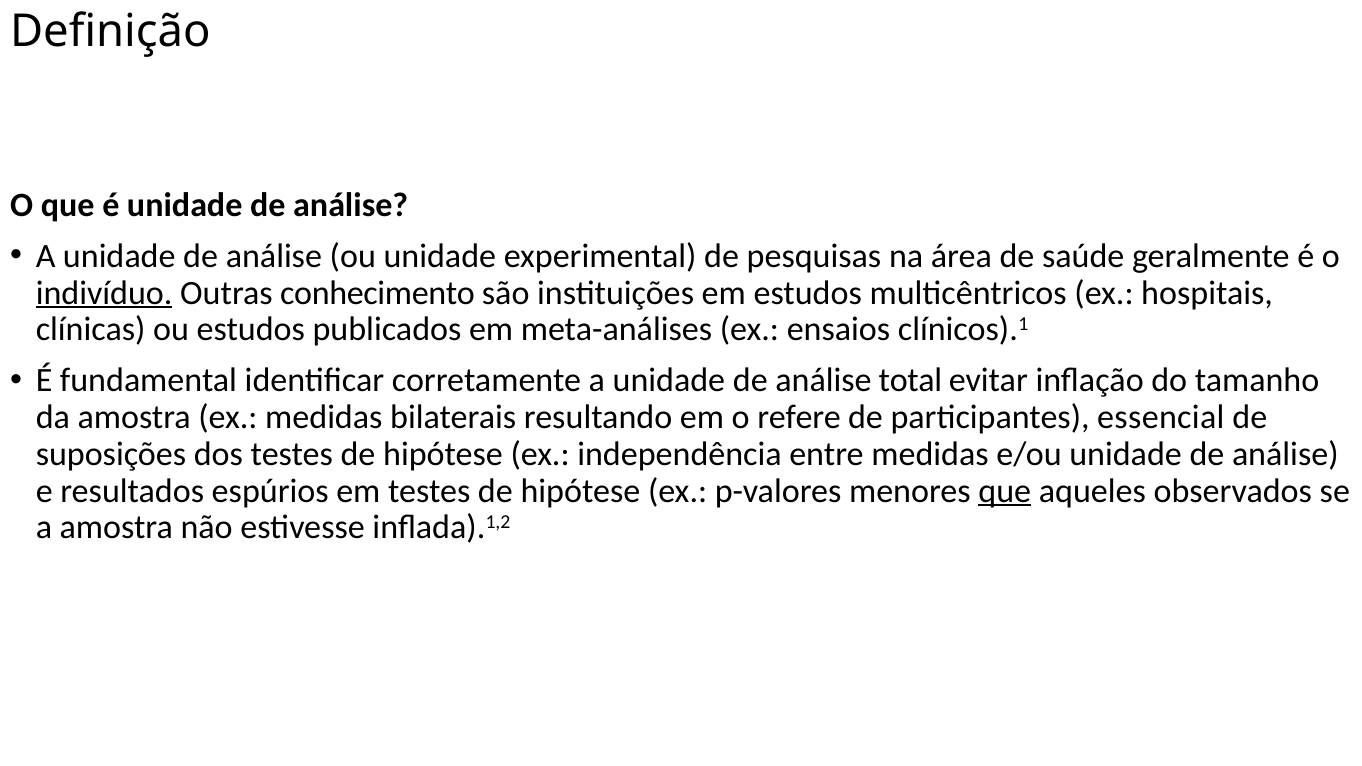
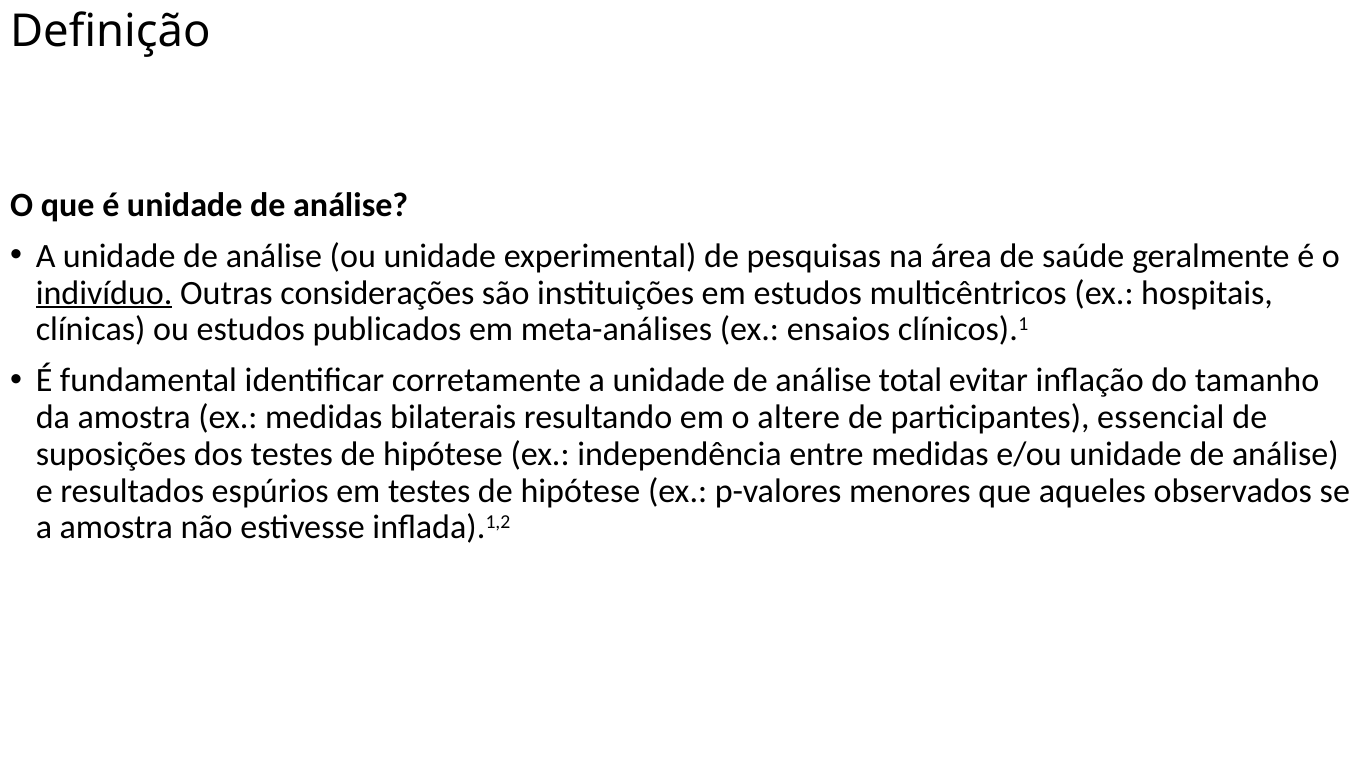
conhecimento: conhecimento -> considerações (377, 293)
refere: refere -> altere (799, 417)
que underline: present -> none (1005, 491)
